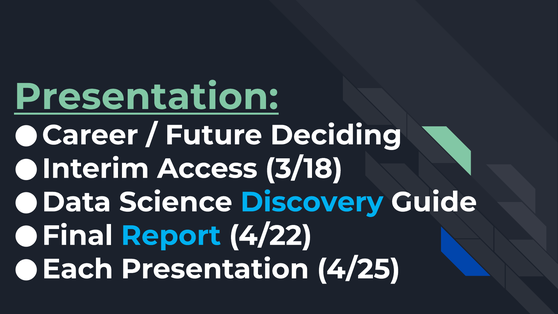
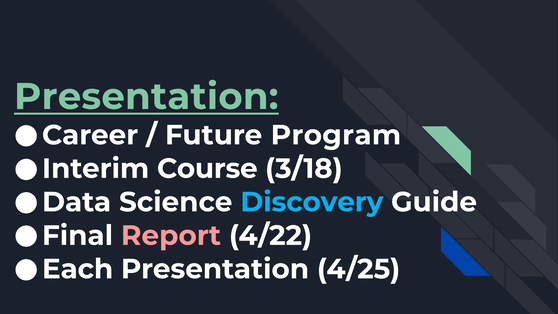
Deciding: Deciding -> Program (336, 135)
Access: Access -> Course (207, 169)
Report colour: light blue -> pink (171, 236)
